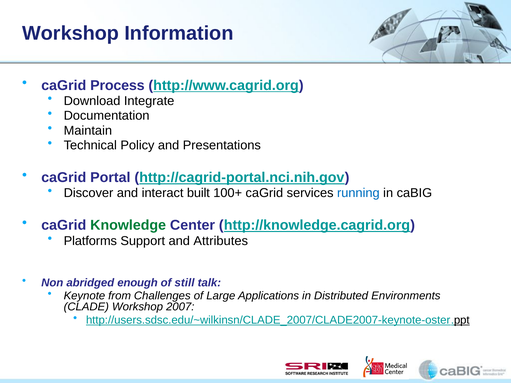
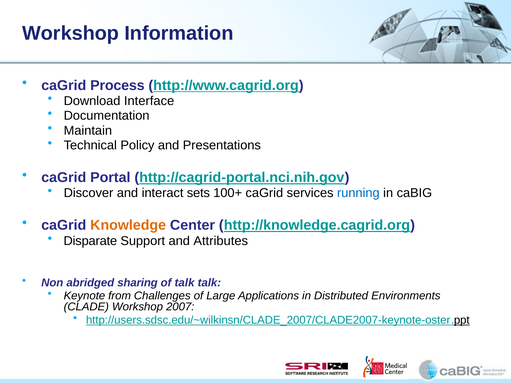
Integrate: Integrate -> Interface (149, 101)
built: built -> sets (198, 193)
Knowledge colour: green -> orange (128, 225)
Platforms: Platforms -> Disparate (90, 241)
enough: enough -> sharing (138, 283)
of still: still -> talk (185, 283)
